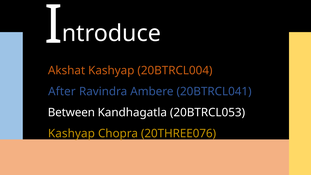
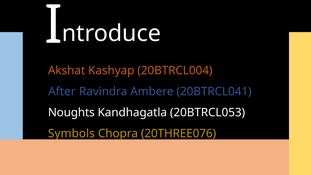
Between: Between -> Noughts (71, 113)
Kashyap: Kashyap -> Symbols (71, 134)
